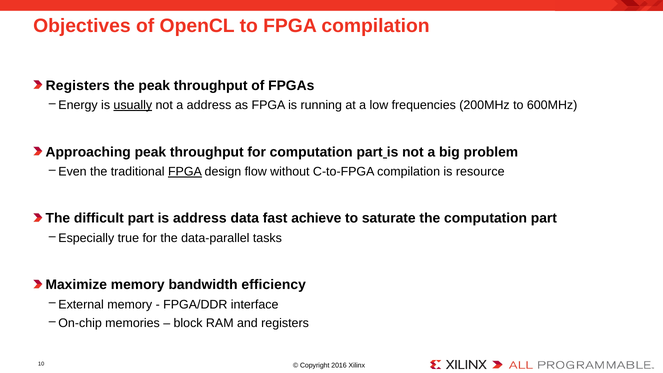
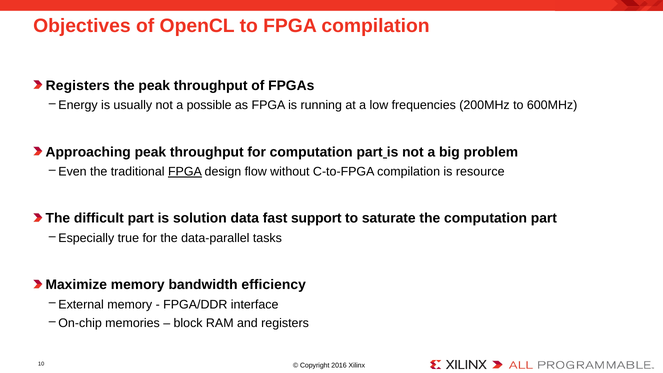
usually underline: present -> none (133, 105)
a address: address -> possible (209, 105)
is address: address -> solution (200, 218)
achieve: achieve -> support (316, 218)
